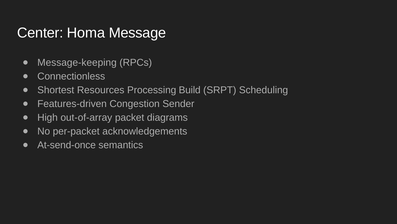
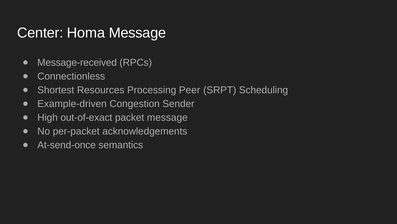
Message-keeping: Message-keeping -> Message-received (77, 62)
Build: Build -> Peer (190, 90)
Features-driven: Features-driven -> Example-driven (72, 104)
out-of-array: out-of-array -> out-of-exact (86, 117)
packet diagrams: diagrams -> message (167, 117)
